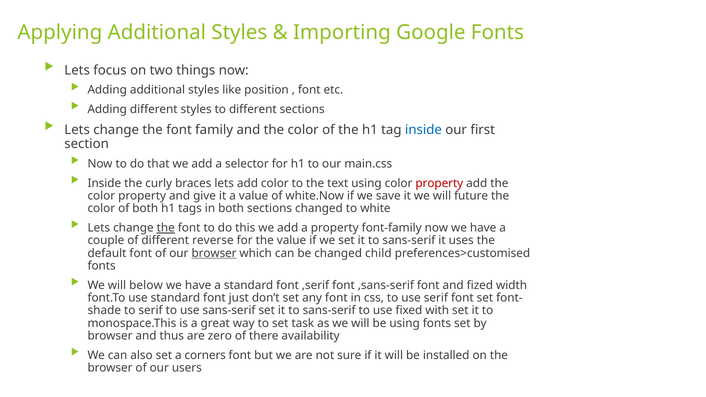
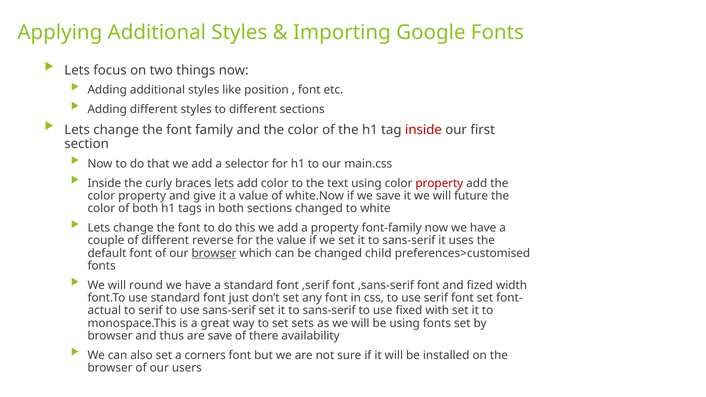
inside colour: blue -> red (423, 130)
the underline: present -> none (166, 228)
below: below -> round (146, 285)
shade: shade -> actual (104, 311)
task: task -> sets (303, 323)
are zero: zero -> save (220, 336)
